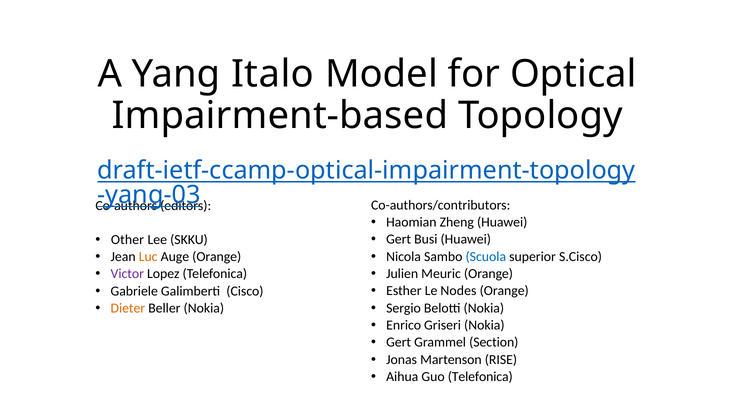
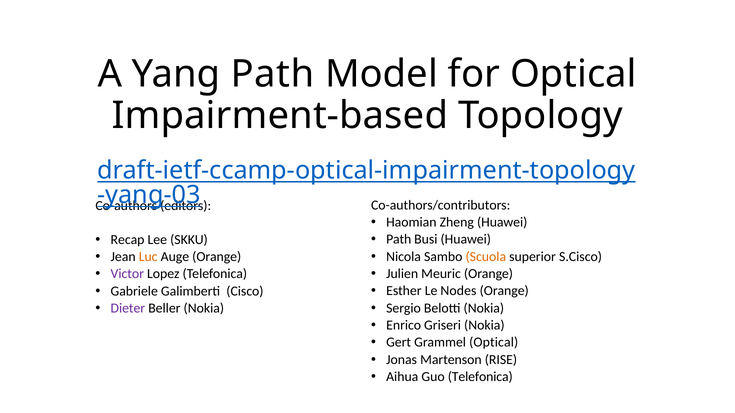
Yang Italo: Italo -> Path (273, 74)
Gert: Gert -> Path (399, 240)
Other: Other -> Recap (128, 240)
Scuola colour: blue -> orange (486, 257)
Dieter colour: orange -> purple (128, 309)
Grammel Section: Section -> Optical (494, 343)
